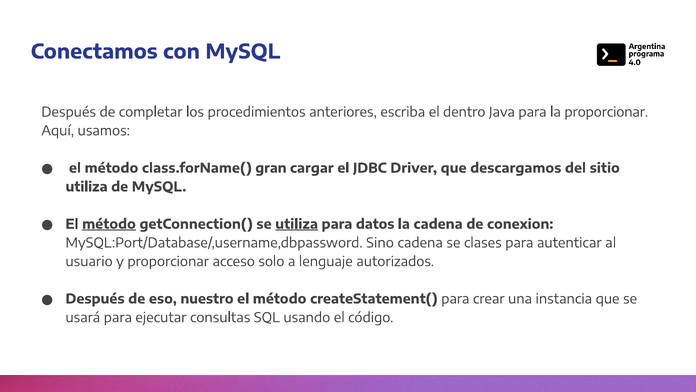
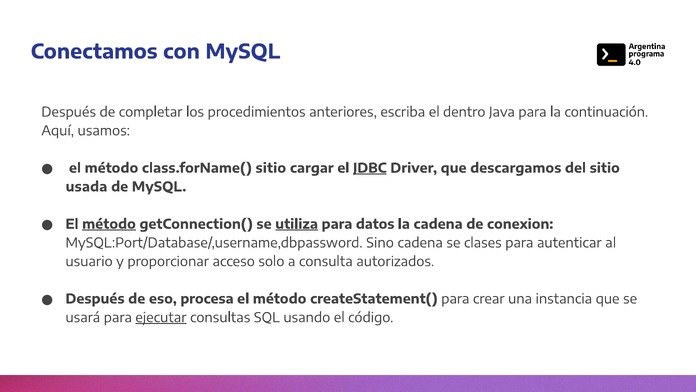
la proporcionar: proporcionar -> continuación (606, 112)
class.forName( gran: gran -> sitio (271, 168)
JDBC underline: none -> present (370, 168)
utiliza: utiliza -> usada (86, 187)
lenguaje: lenguaje -> consulta (326, 261)
nuestro: nuestro -> procesa (207, 299)
ejecutar underline: none -> present (161, 317)
